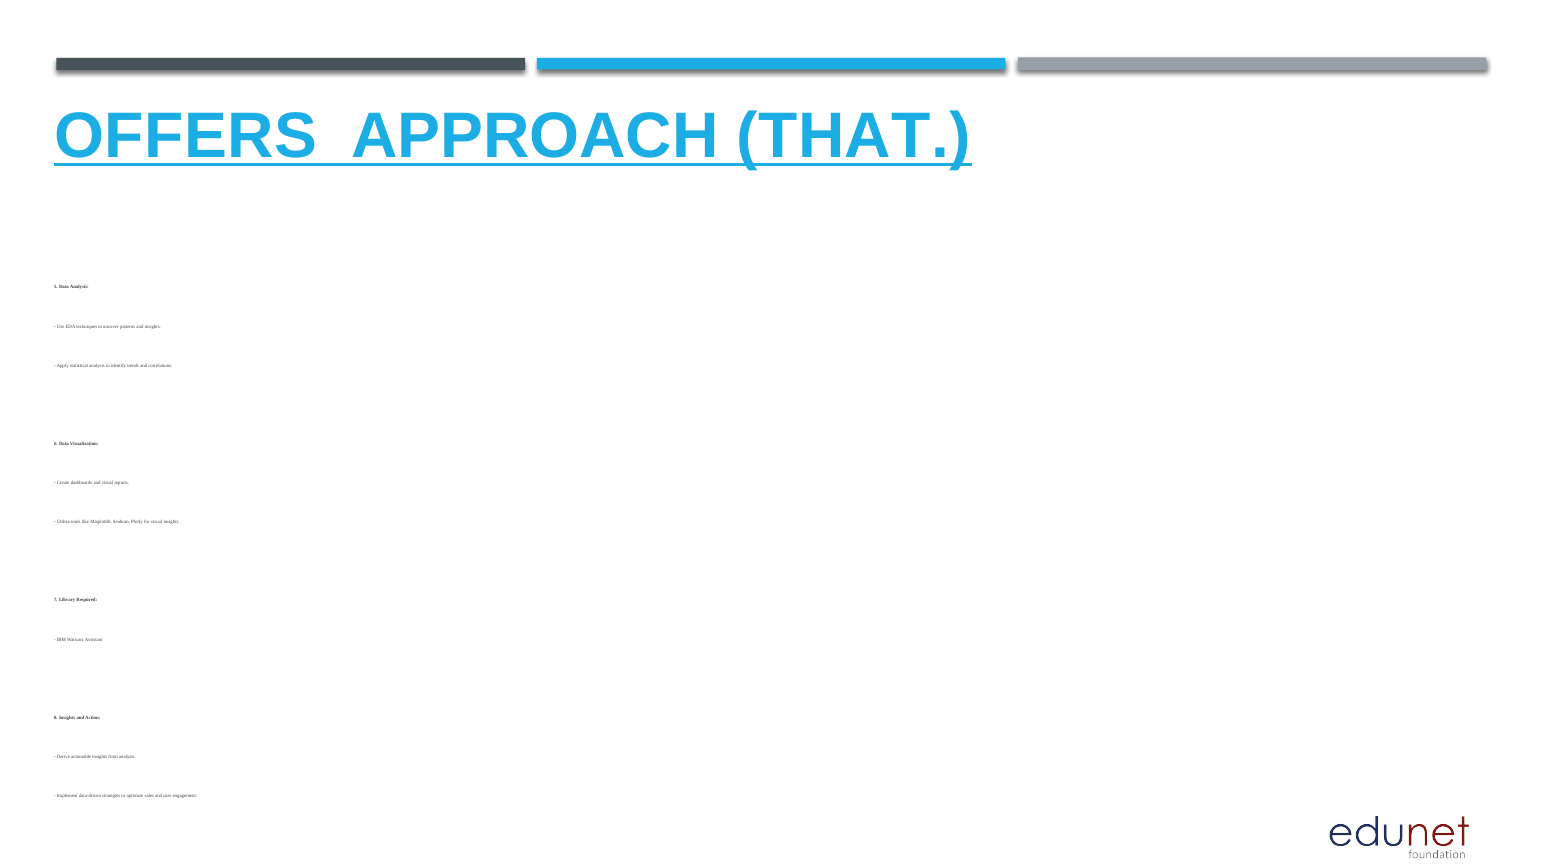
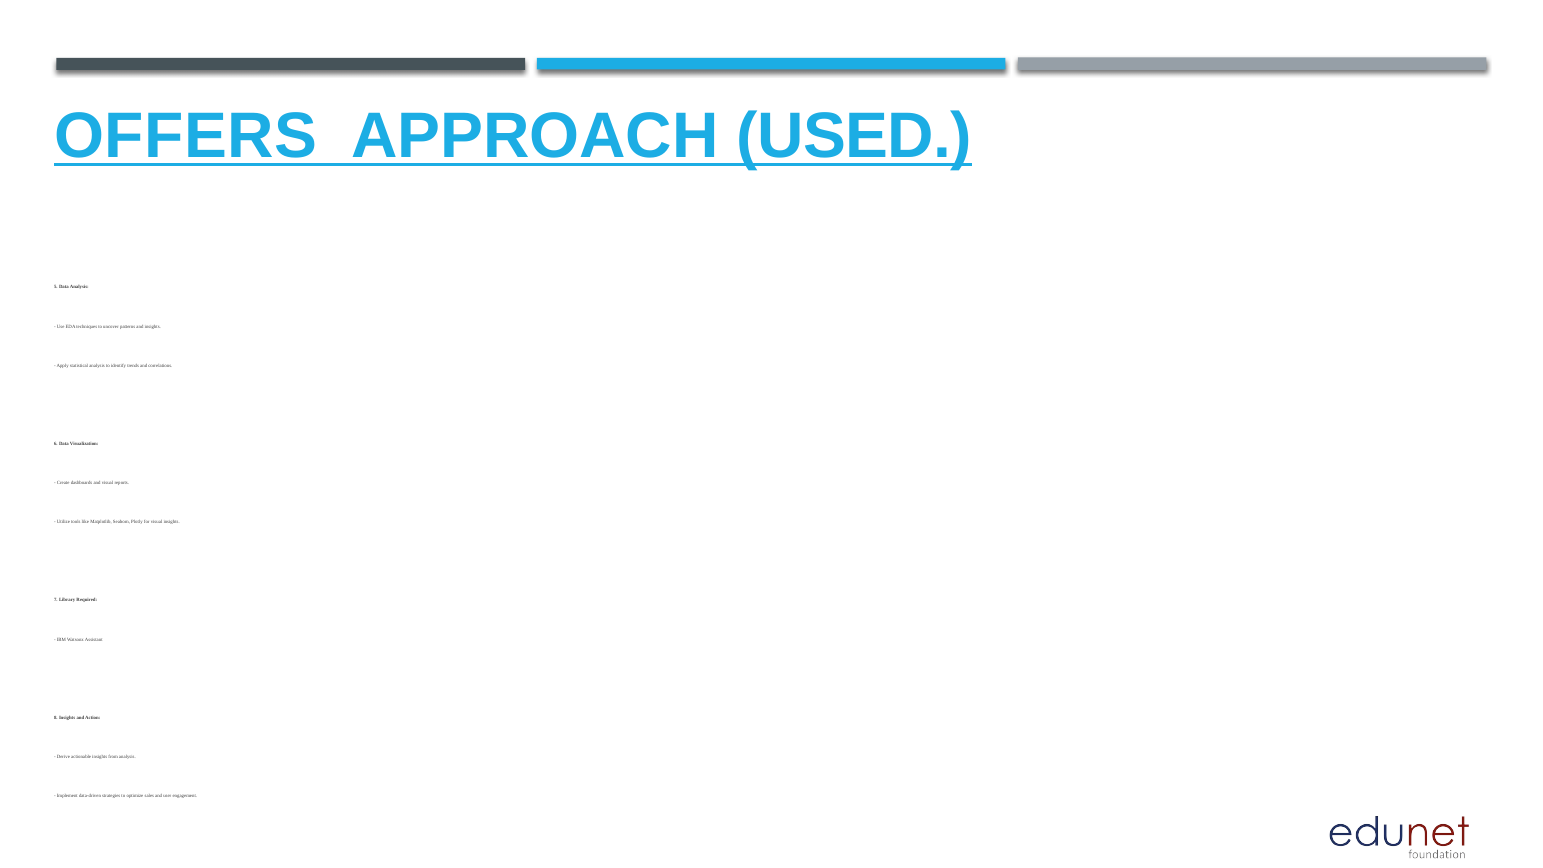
THAT: THAT -> USED (854, 136)
